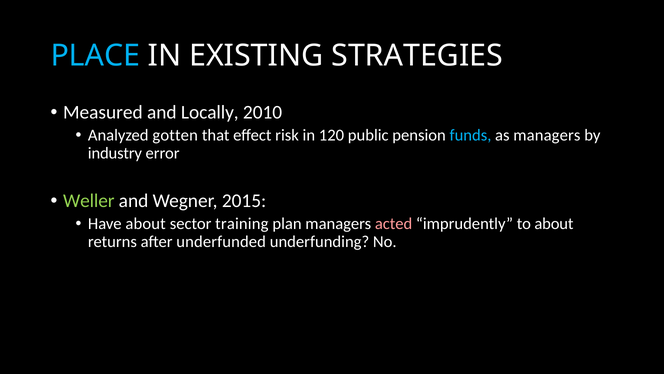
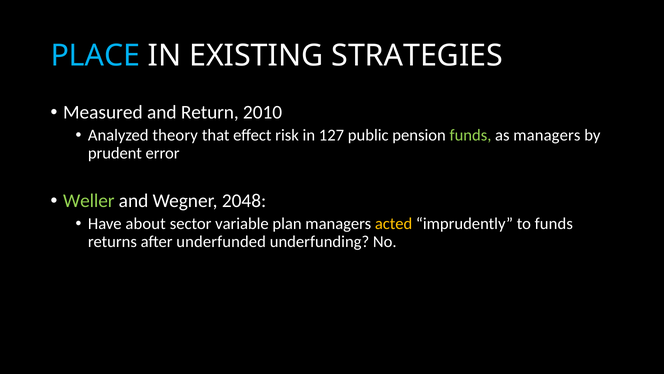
Locally: Locally -> Return (210, 112)
gotten: gotten -> theory (175, 135)
120: 120 -> 127 (331, 135)
funds colour: light blue -> light green (470, 135)
industry: industry -> prudent (115, 153)
2015: 2015 -> 2048 (244, 201)
training: training -> variable (242, 224)
acted colour: pink -> yellow (394, 224)
to about: about -> funds (554, 224)
